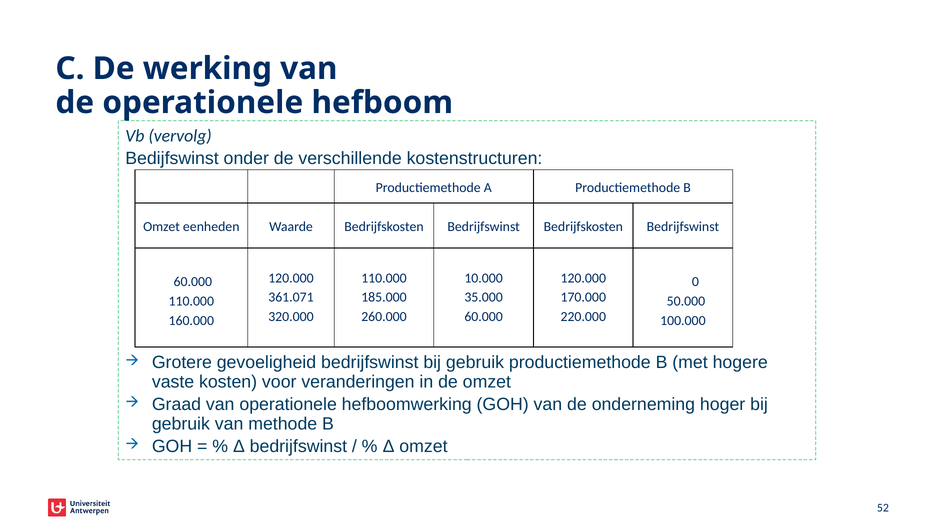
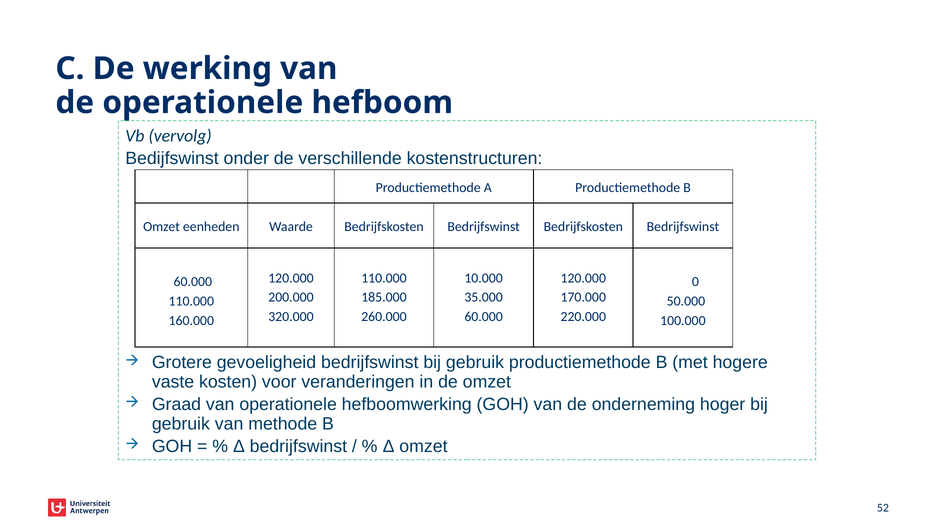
361.071: 361.071 -> 200.000 (291, 297)
